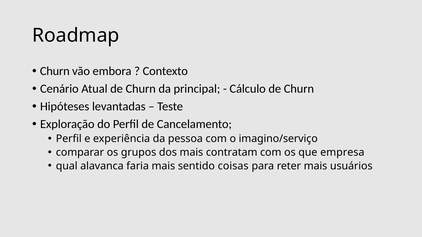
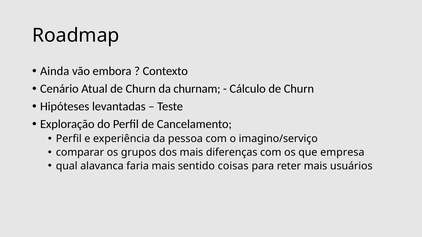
Churn: Churn -> Ainda (55, 71)
principal: principal -> churnam (197, 89)
contratam: contratam -> diferenças (232, 153)
